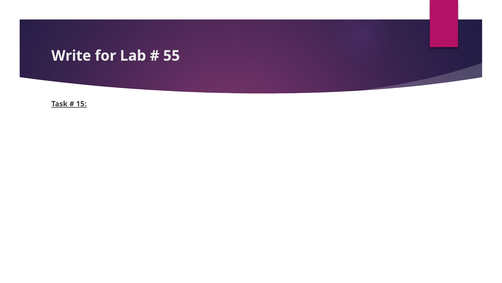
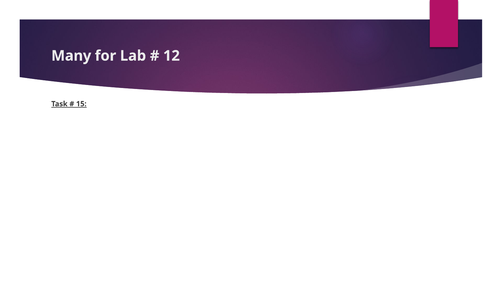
Write: Write -> Many (71, 56)
55: 55 -> 12 (171, 56)
